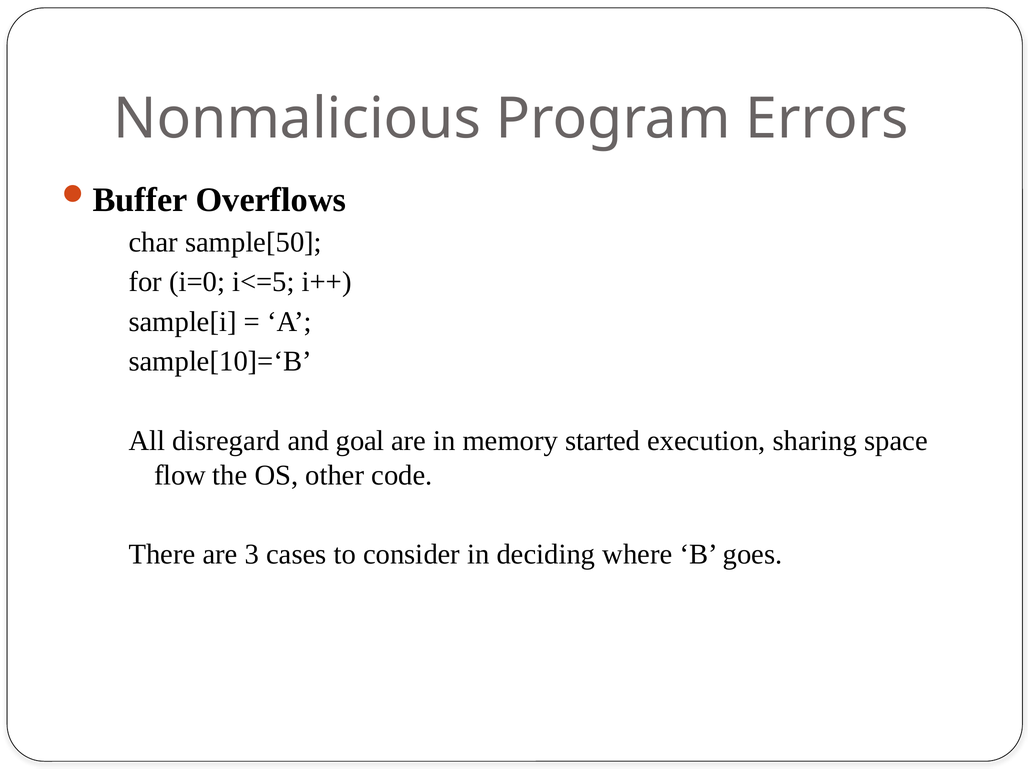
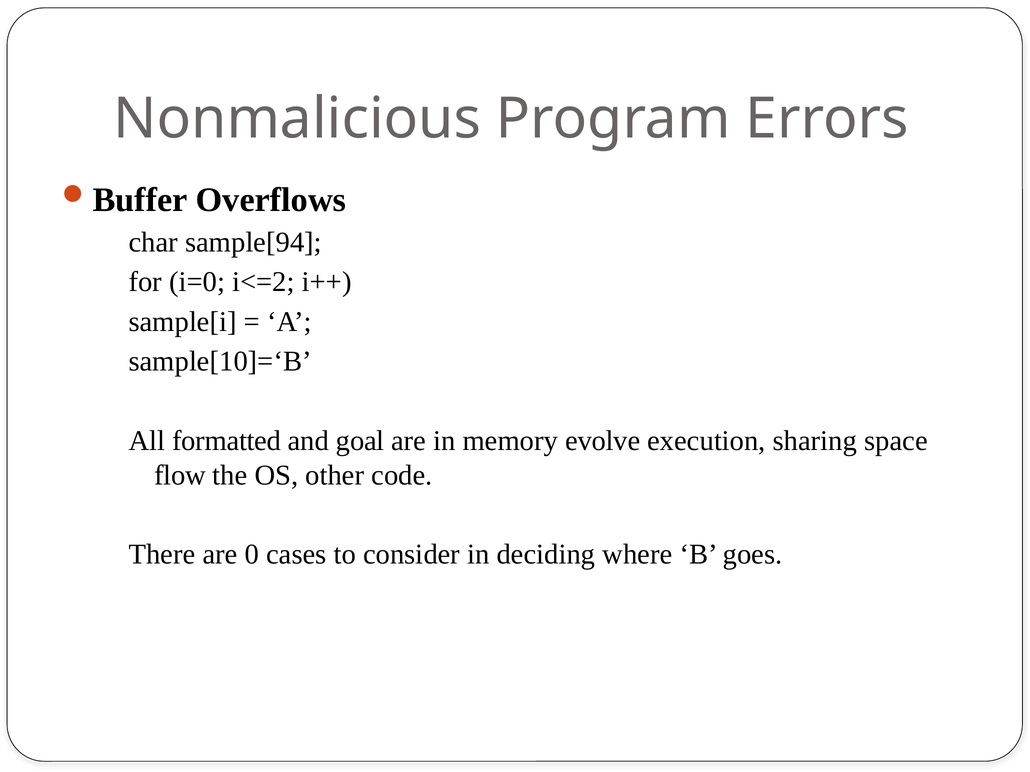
sample[50: sample[50 -> sample[94 (253, 243)
i<=5: i<=5 -> i<=2 (263, 282)
disregard: disregard -> formatted (227, 441)
started: started -> evolve (603, 441)
3: 3 -> 0 (252, 555)
